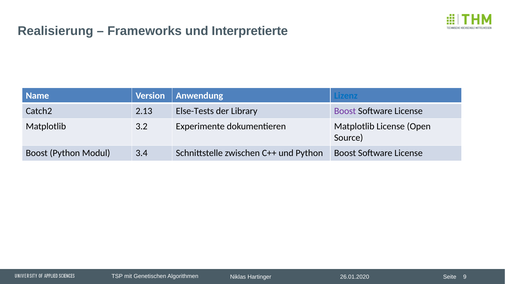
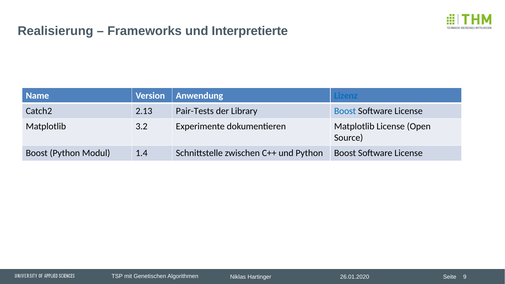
Else-Tests: Else-Tests -> Pair-Tests (195, 111)
Boost colour: purple -> blue (345, 111)
3.4: 3.4 -> 1.4 (142, 153)
